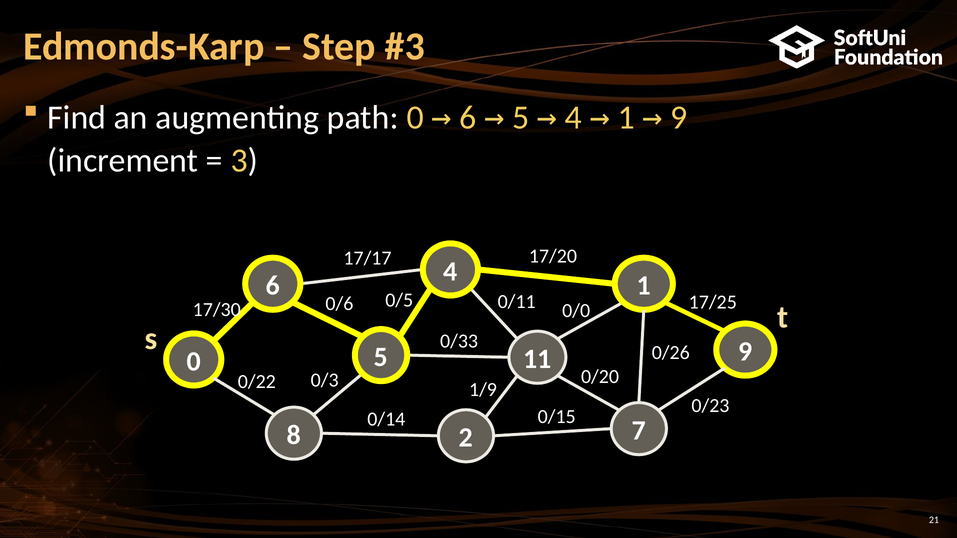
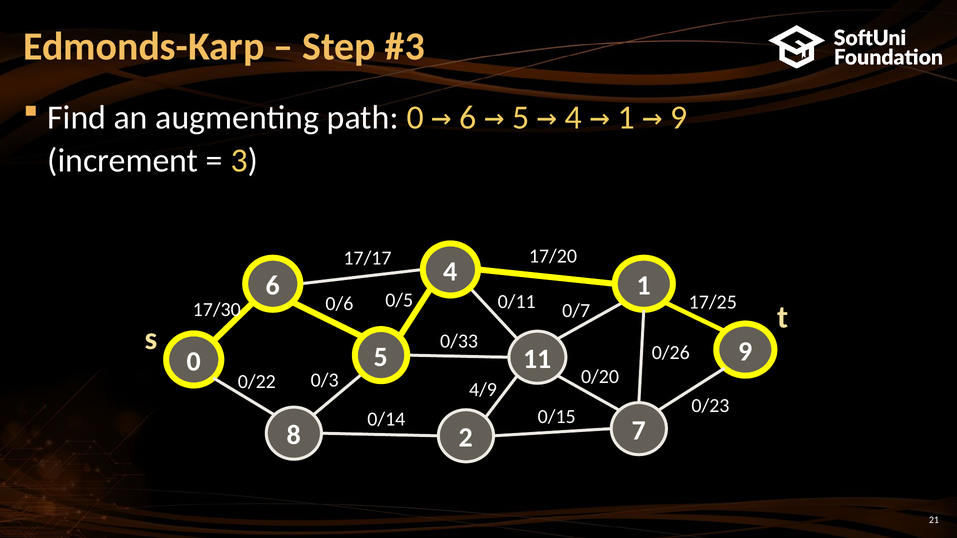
0/0: 0/0 -> 0/7 (576, 311)
1/9: 1/9 -> 4/9 (483, 390)
